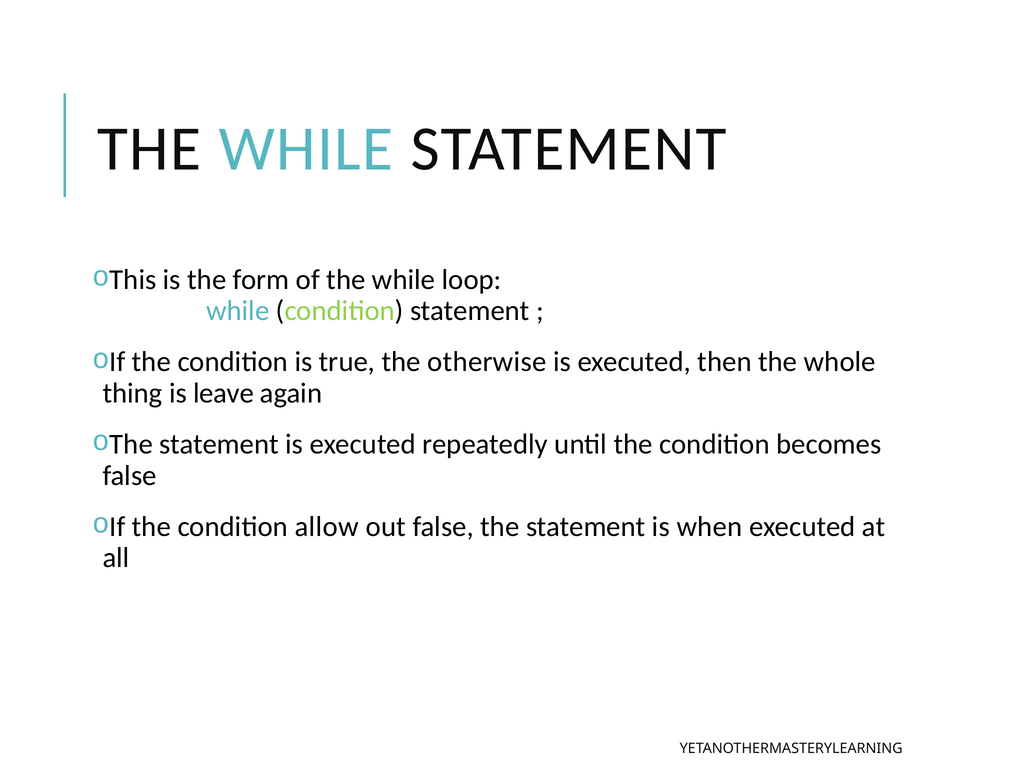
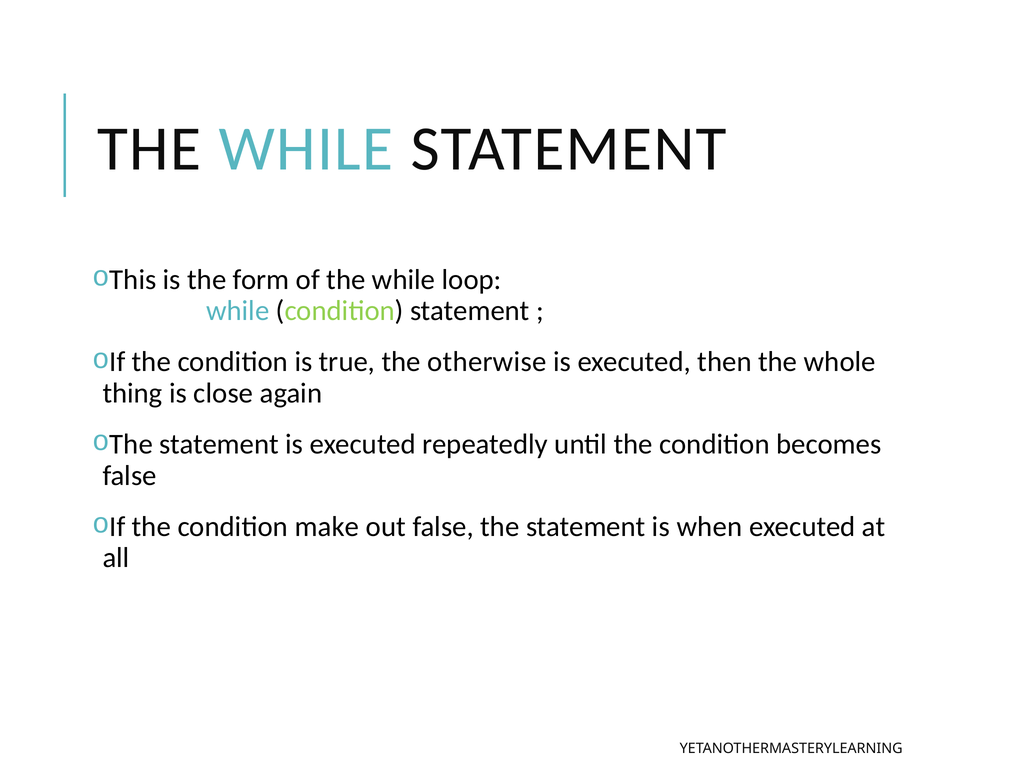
leave: leave -> close (223, 393)
allow: allow -> make (327, 527)
